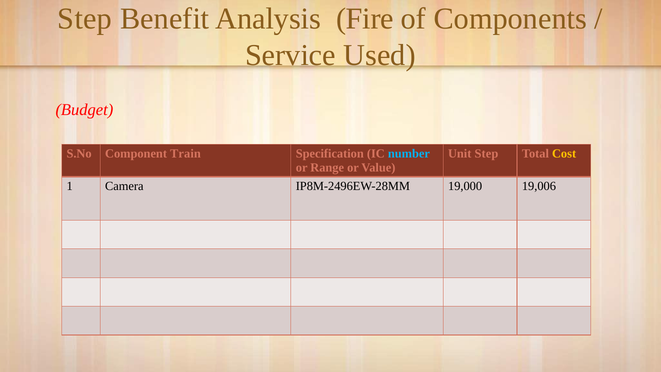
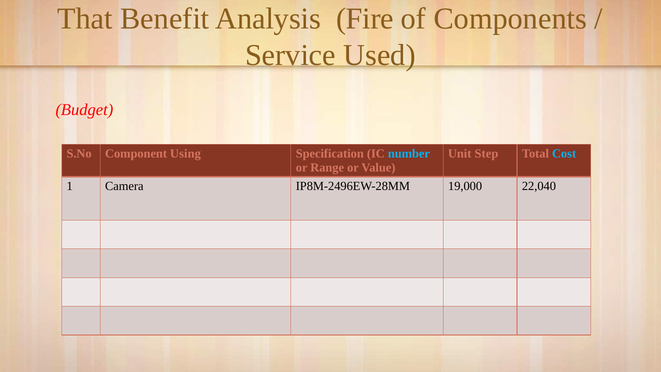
Step: Step -> That (85, 19)
Train: Train -> Using (185, 154)
Cost colour: yellow -> light blue (564, 154)
19,006: 19,006 -> 22,040 (539, 186)
